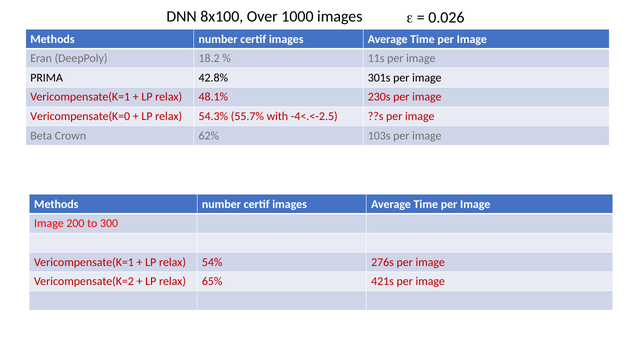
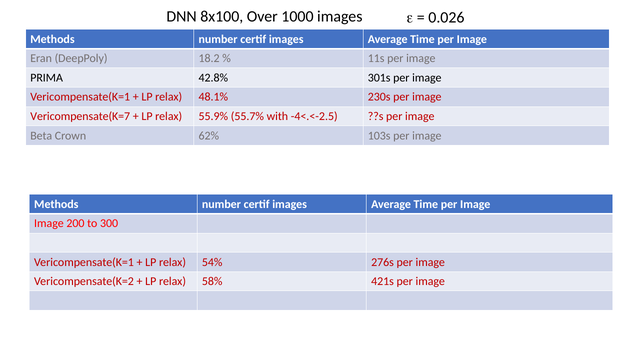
Vericompensate(K=0: Vericompensate(K=0 -> Vericompensate(K=7 (80, 116)
54.3%: 54.3% -> 55.9% (213, 116)
65%: 65% -> 58% (212, 282)
